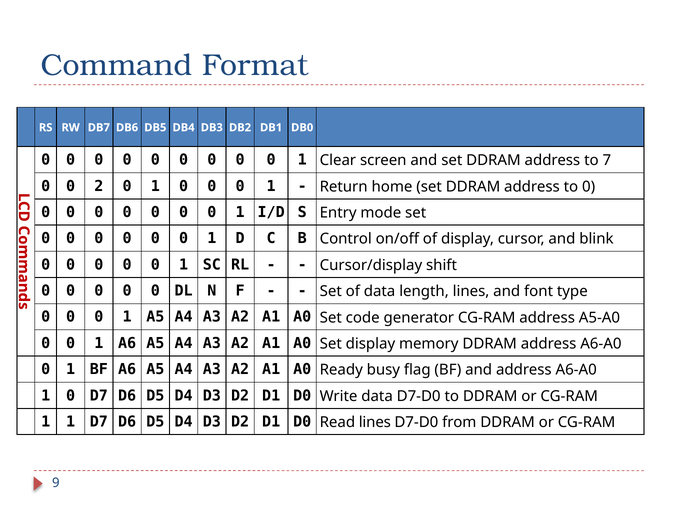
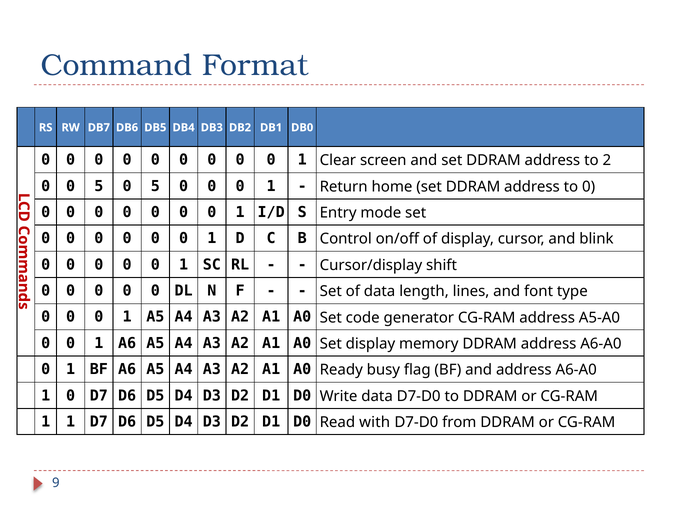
7: 7 -> 2 (607, 161)
0 0 2: 2 -> 5 (99, 186)
1: 1 -> 5 (155, 186)
Read lines: lines -> with (375, 423)
